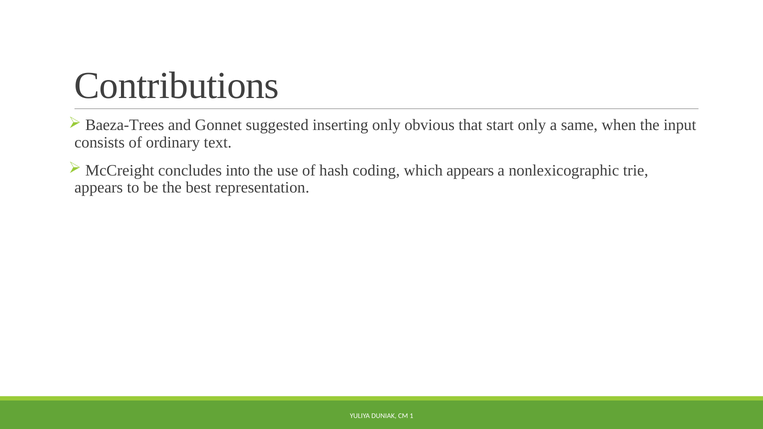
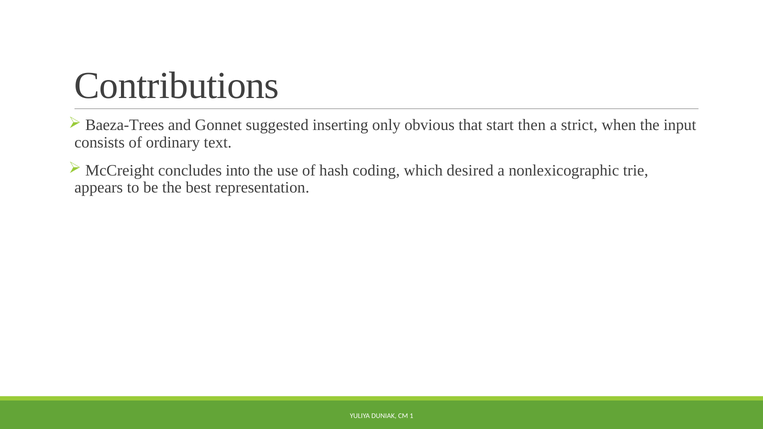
start only: only -> then (532, 125)
same: same -> strict (579, 125)
which appears: appears -> desired (470, 171)
